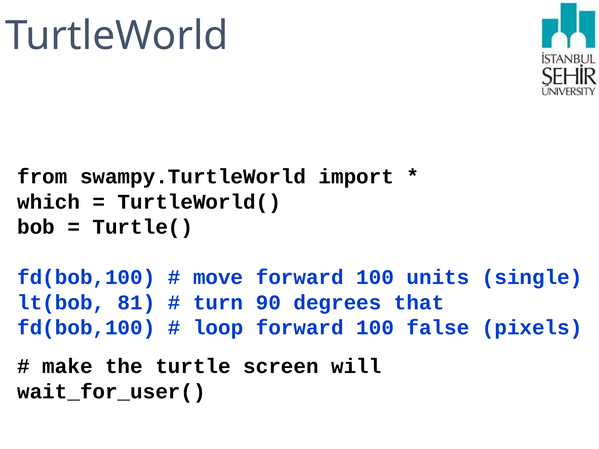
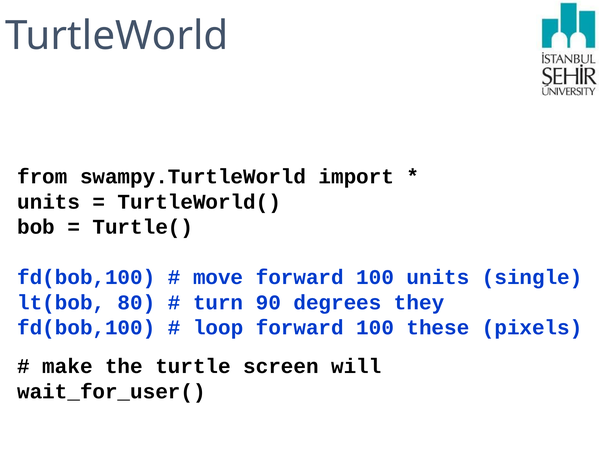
which: which -> units (49, 202)
81: 81 -> 80 (137, 303)
that: that -> they (419, 303)
false: false -> these (438, 328)
